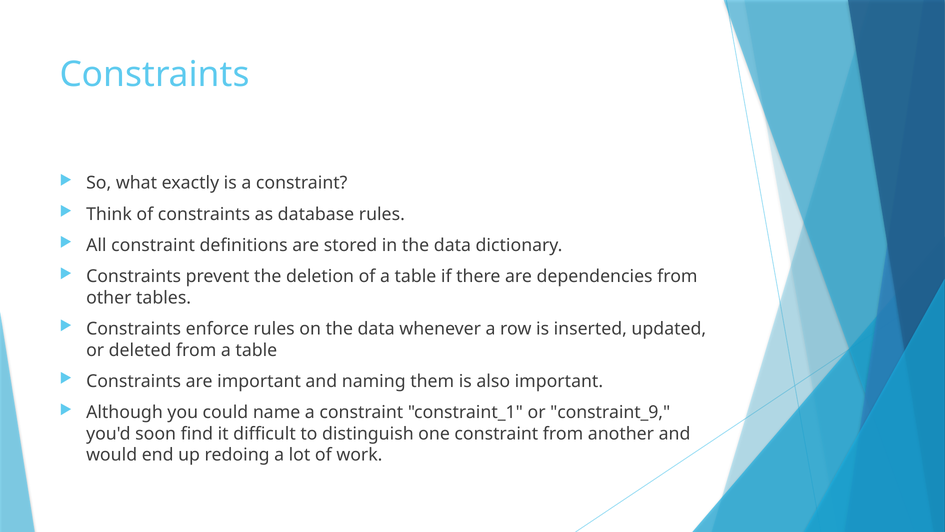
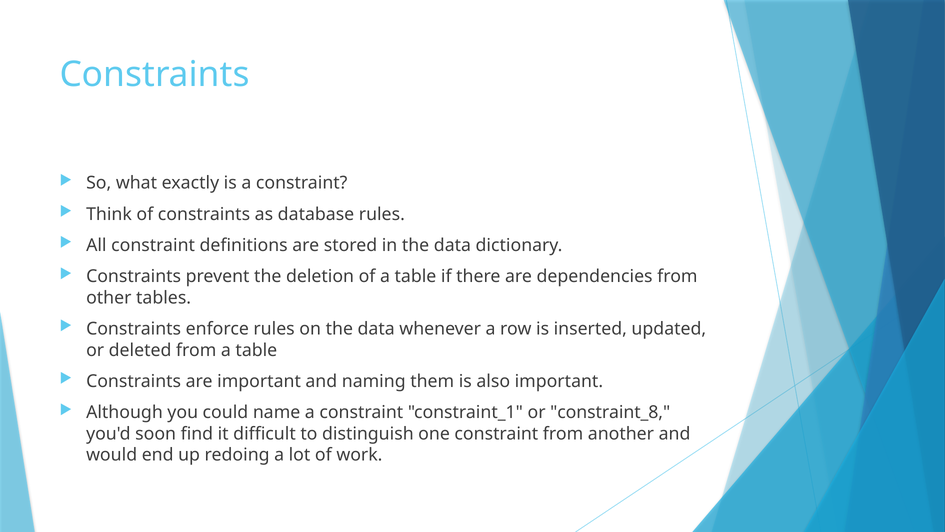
constraint_9: constraint_9 -> constraint_8 (610, 412)
